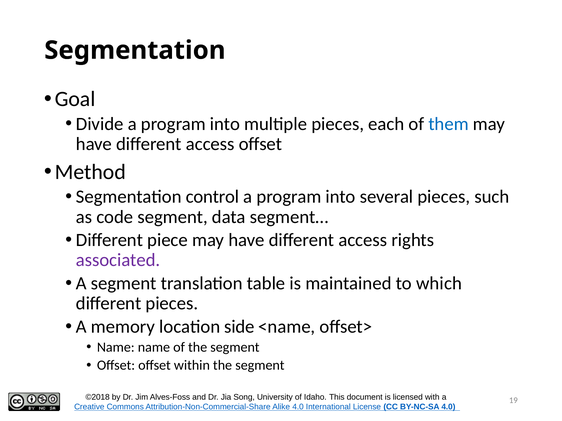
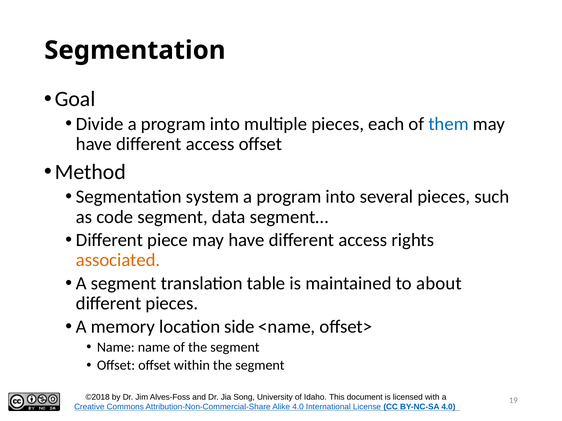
control: control -> system (212, 197)
associated colour: purple -> orange (118, 260)
which: which -> about (439, 284)
